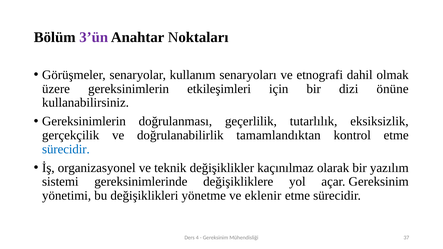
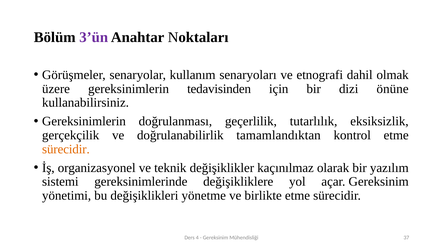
etkileşimleri: etkileşimleri -> tedavisinden (219, 89)
sürecidir colour: blue -> orange (66, 149)
eklenir: eklenir -> birlikte (263, 196)
